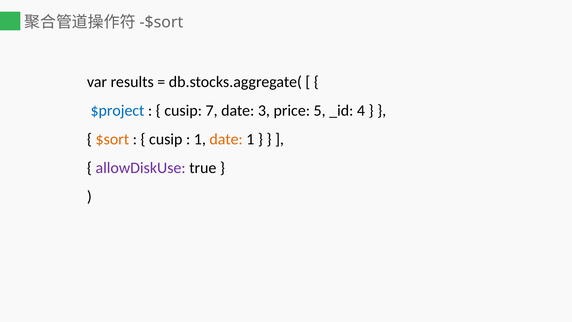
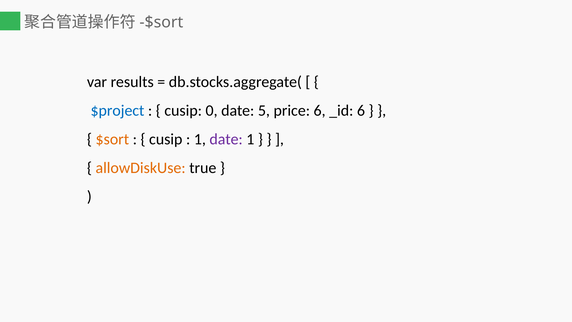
7: 7 -> 0 (212, 111)
3: 3 -> 5 (264, 111)
price 5: 5 -> 6 (320, 111)
_id 4: 4 -> 6 (361, 111)
date colour: orange -> purple (226, 139)
allowDiskUse colour: purple -> orange (141, 168)
